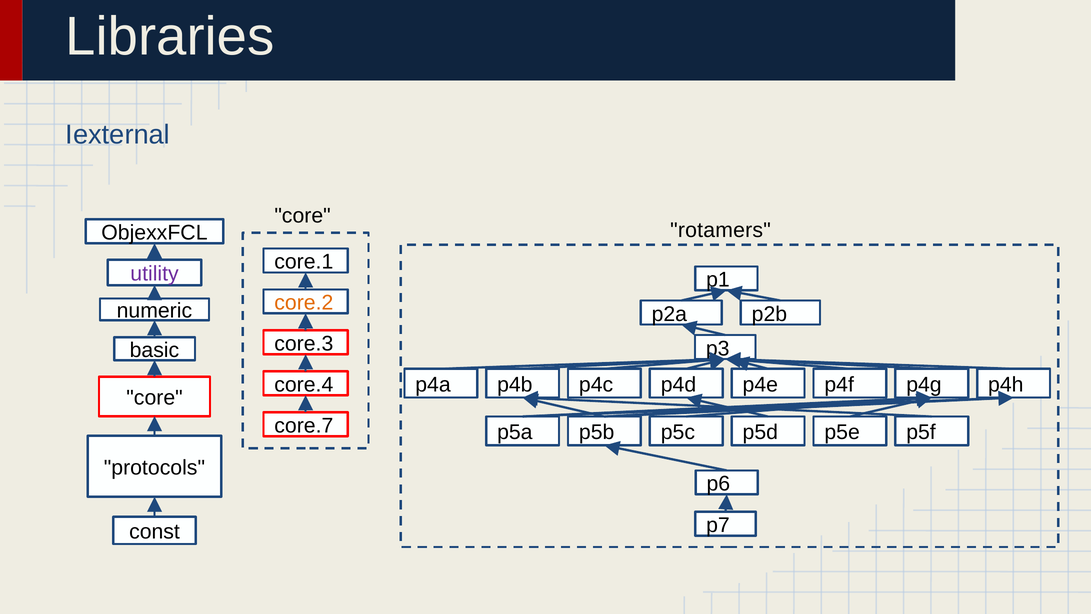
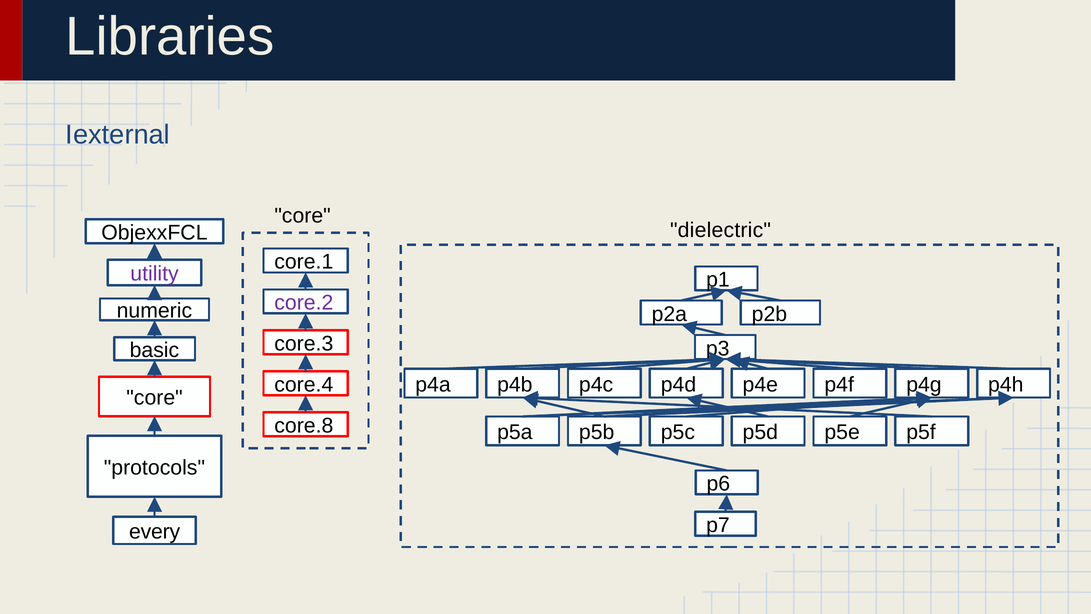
rotamers: rotamers -> dielectric (721, 230)
core.2 colour: orange -> purple (304, 303)
core.7: core.7 -> core.8 (304, 425)
const: const -> every (155, 532)
